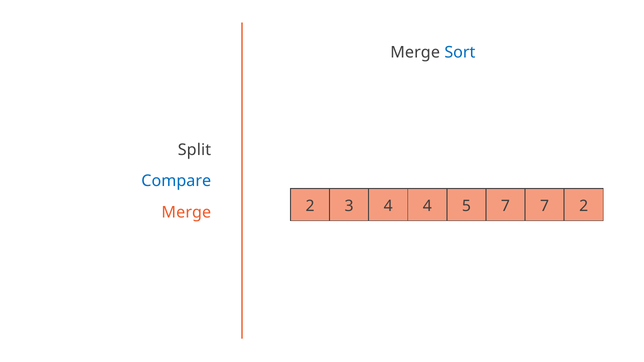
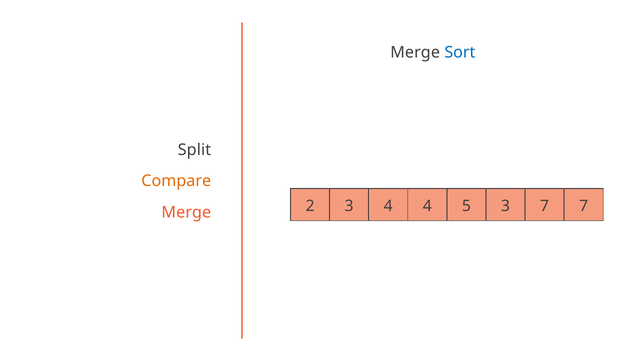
Compare colour: blue -> orange (176, 181)
5 7: 7 -> 3 (505, 206)
7 2: 2 -> 7 (584, 206)
